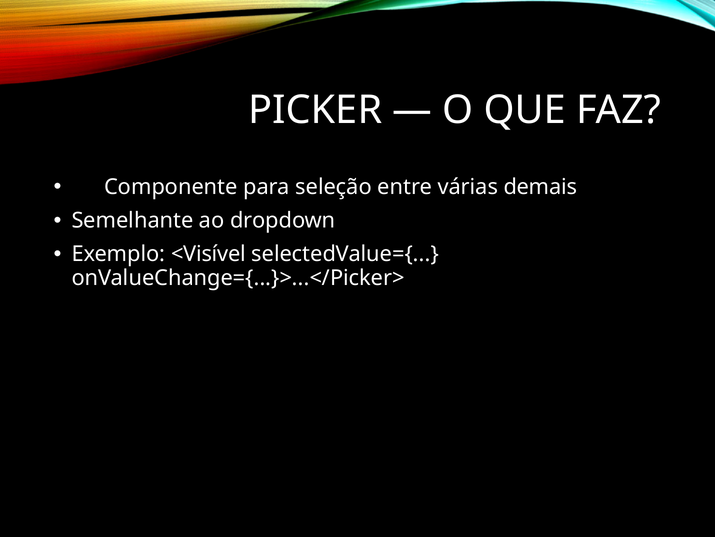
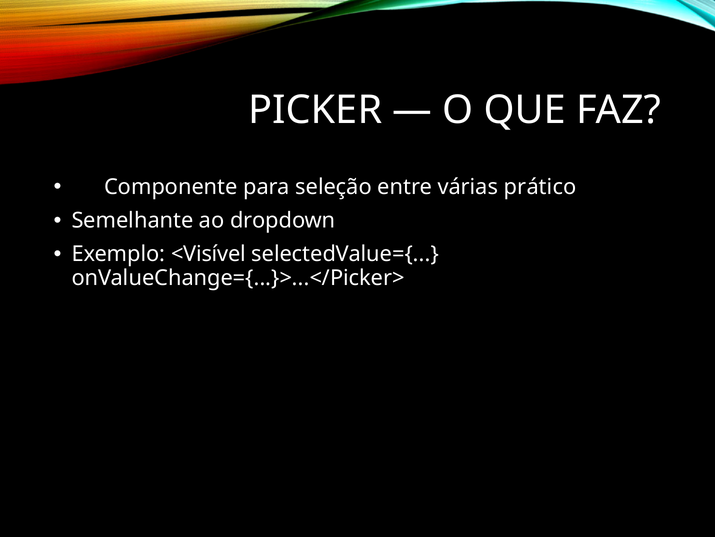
demais: demais -> prático (540, 187)
